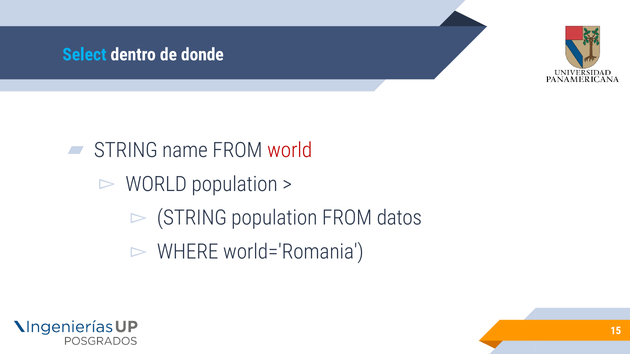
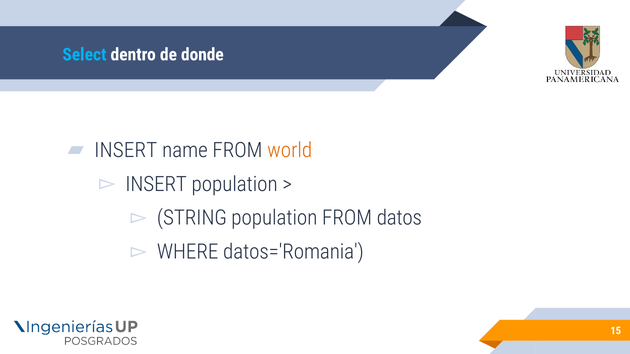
STRING: STRING -> INSERT (126, 150)
world colour: red -> orange (290, 150)
WORLD: WORLD -> INSERT (156, 184)
world='Romania: world='Romania -> datos='Romania (293, 252)
